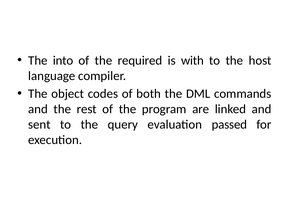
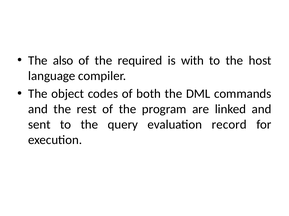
into: into -> also (63, 61)
passed: passed -> record (229, 125)
